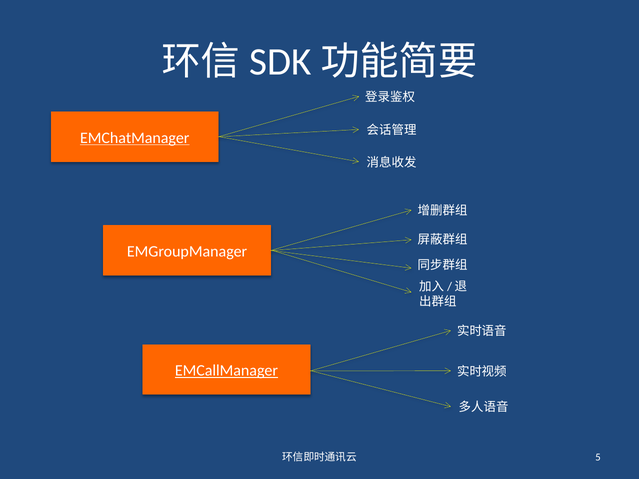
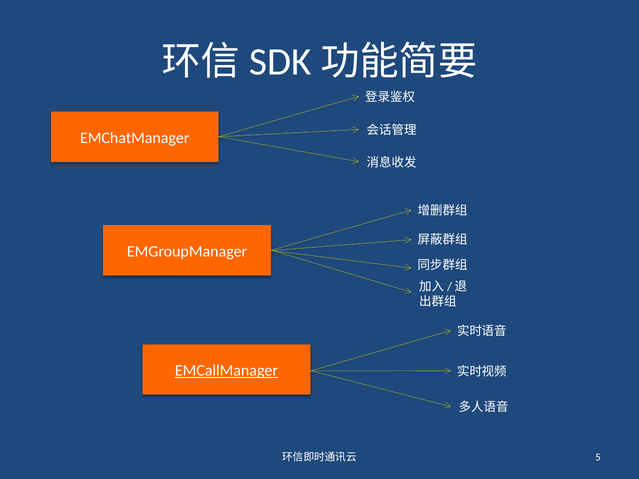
EMChatManager underline: present -> none (135, 138)
